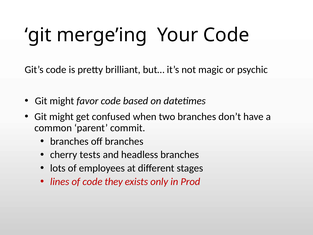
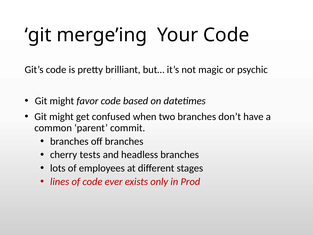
they: they -> ever (114, 181)
